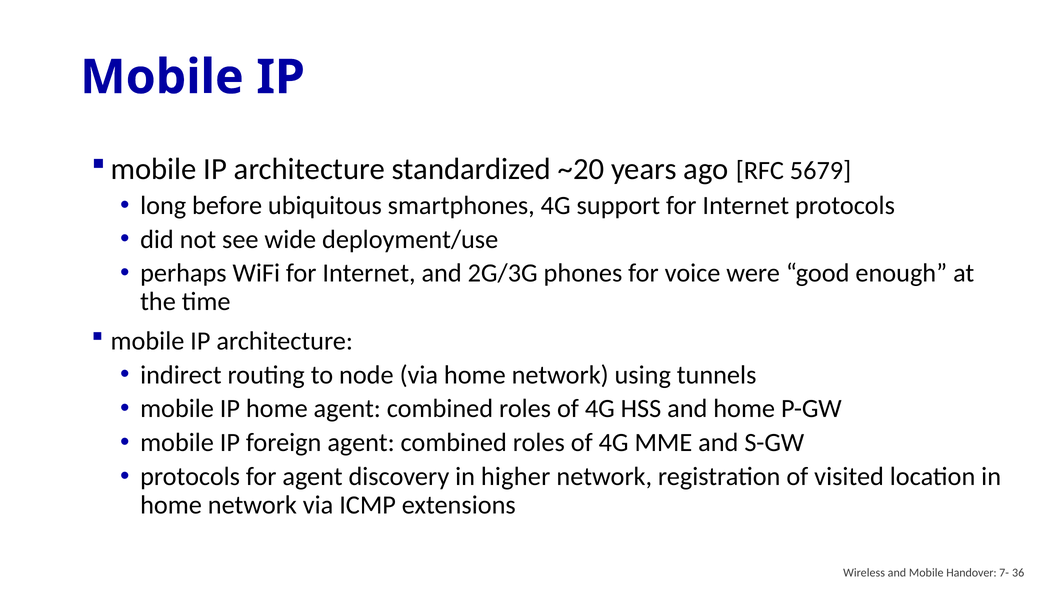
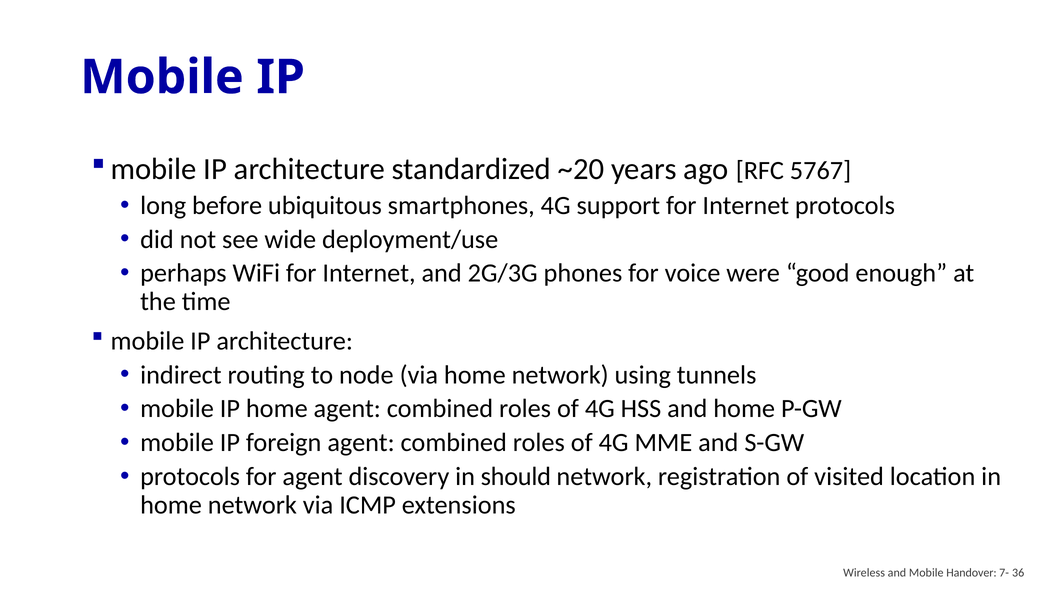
5679: 5679 -> 5767 (821, 171)
higher: higher -> should (516, 476)
